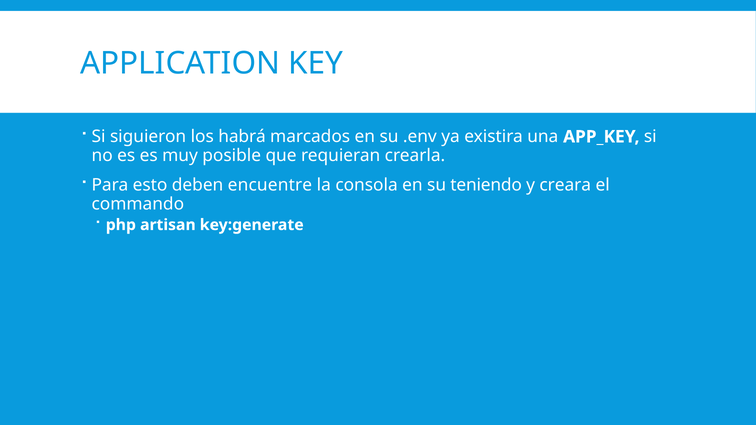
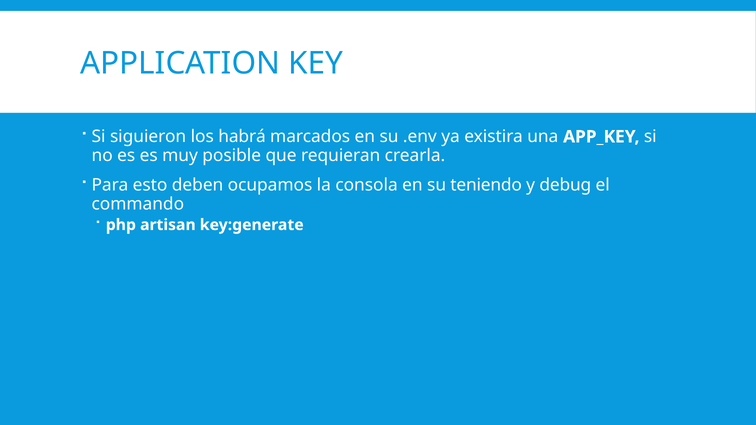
encuentre: encuentre -> ocupamos (270, 185)
creara: creara -> debug (565, 185)
